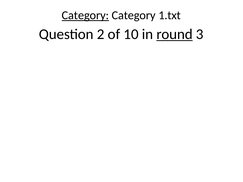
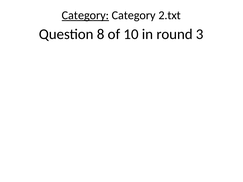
1.txt: 1.txt -> 2.txt (170, 15)
2: 2 -> 8 (101, 34)
round underline: present -> none (175, 34)
